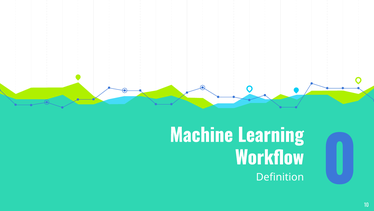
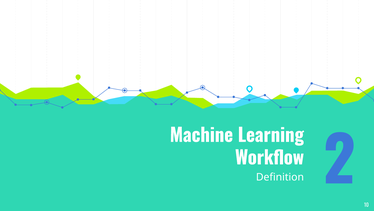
0: 0 -> 2 (339, 162)
